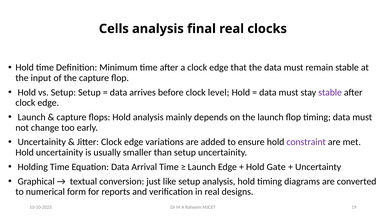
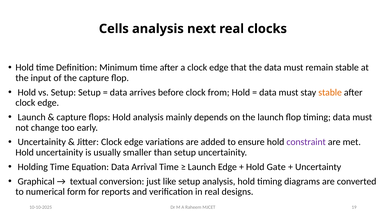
final: final -> next (202, 29)
level: level -> from (219, 92)
stable colour: purple -> orange (330, 92)
